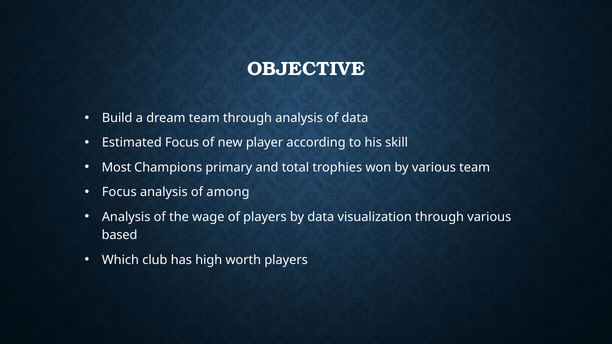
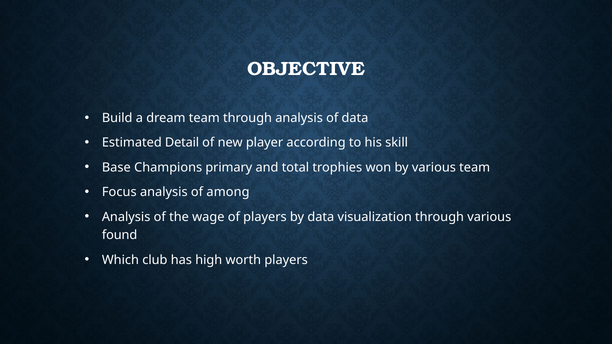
Estimated Focus: Focus -> Detail (182, 143)
Most: Most -> Base (116, 168)
based: based -> found (120, 235)
